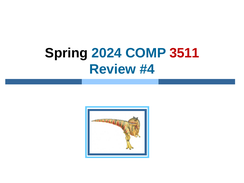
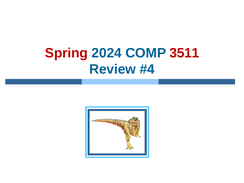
Spring colour: black -> red (66, 53)
